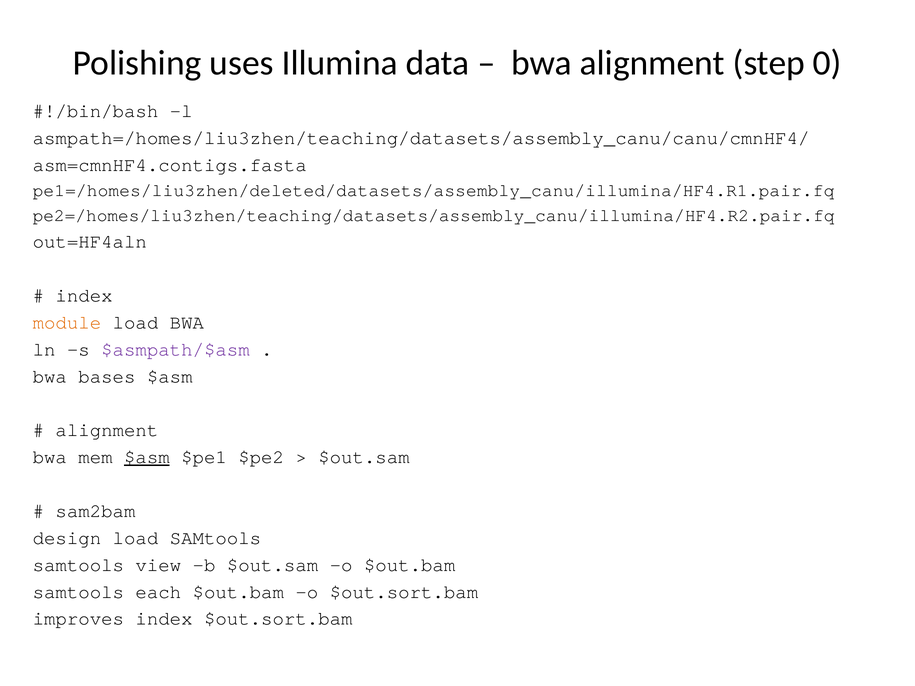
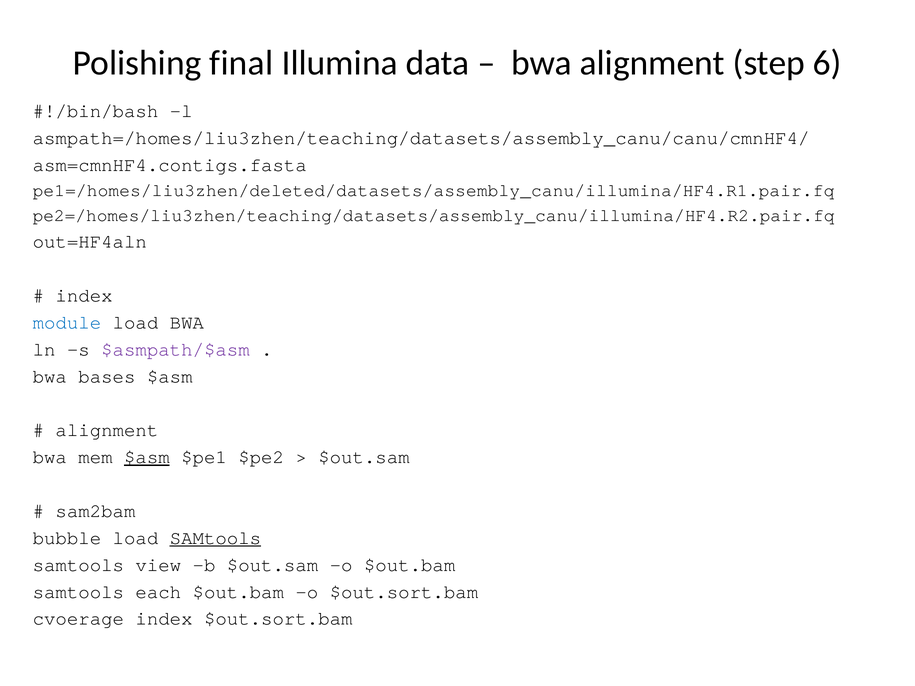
uses: uses -> final (241, 63)
0: 0 -> 6 (827, 63)
module colour: orange -> blue (67, 323)
design: design -> bubble (67, 538)
SAMtools underline: none -> present (215, 538)
improves: improves -> cvoerage (78, 619)
